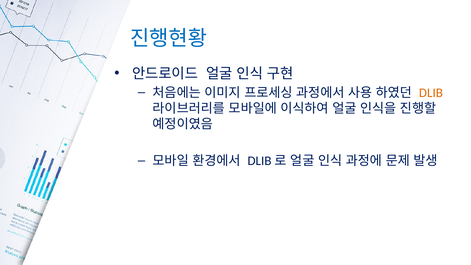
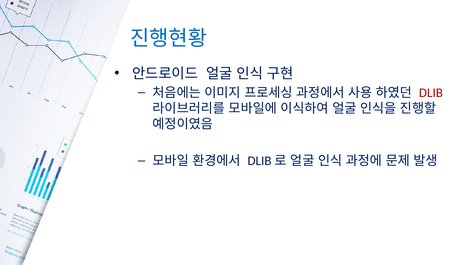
DLIB colour: orange -> red (431, 93)
